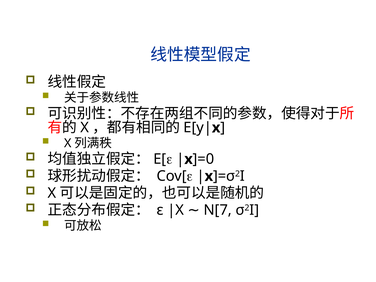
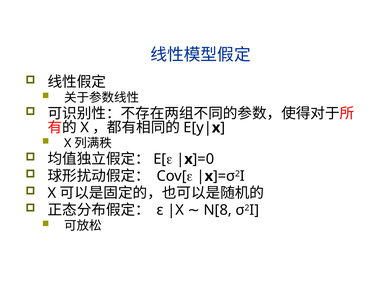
N[7: N[7 -> N[8 (218, 210)
